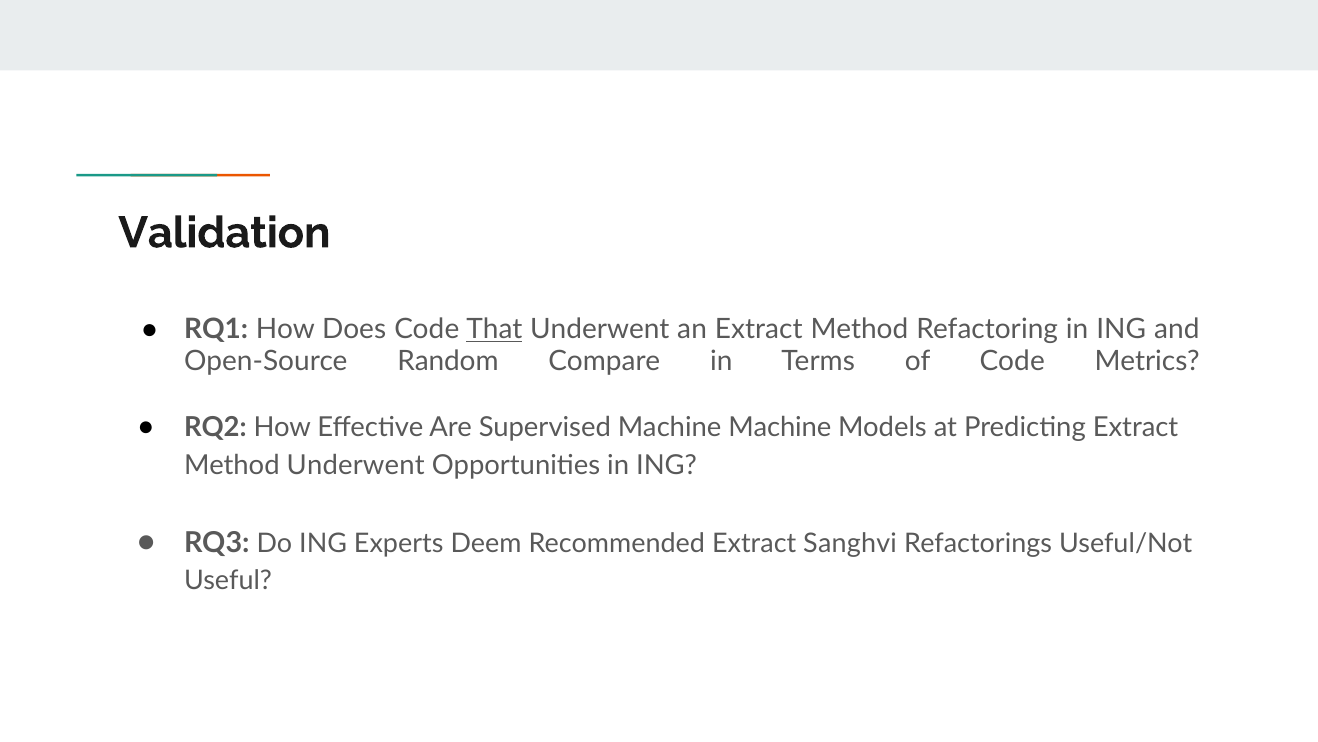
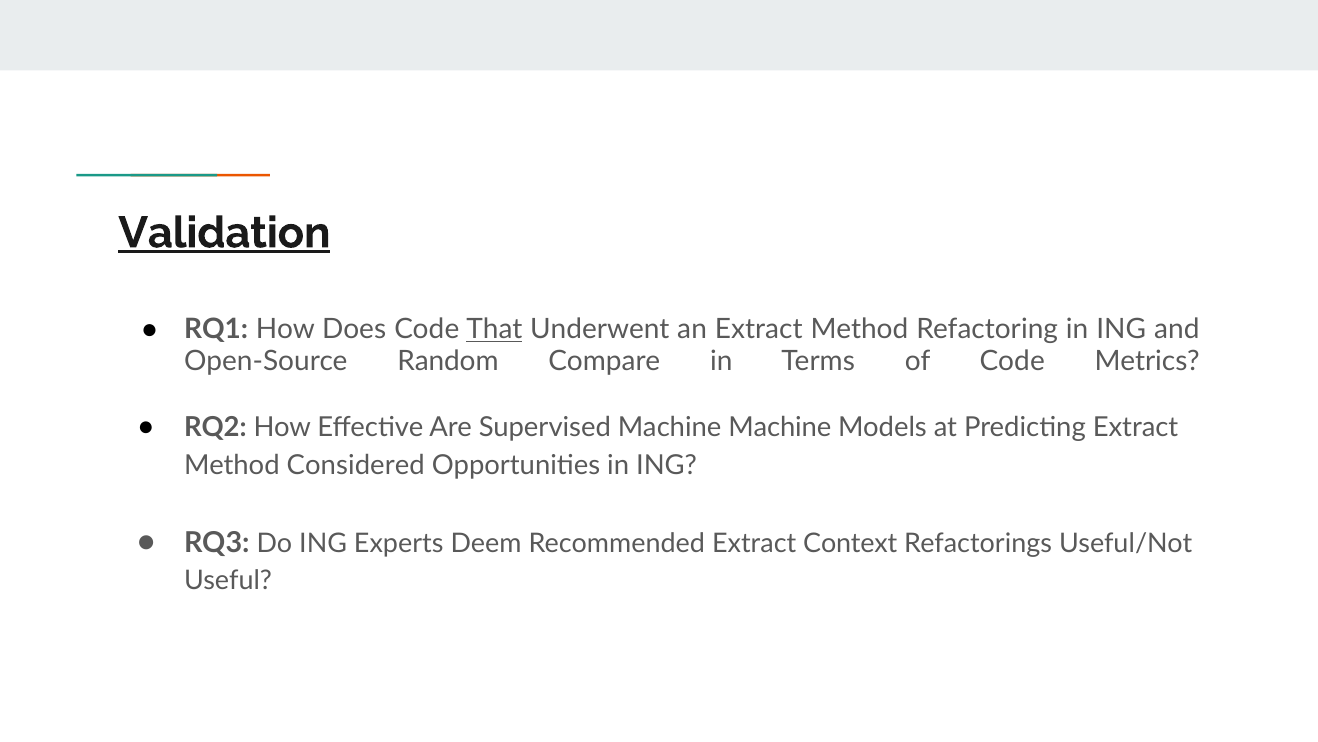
Validation underline: none -> present (224, 233)
Method Underwent: Underwent -> Considered (356, 465)
Sanghvi: Sanghvi -> Context (850, 543)
